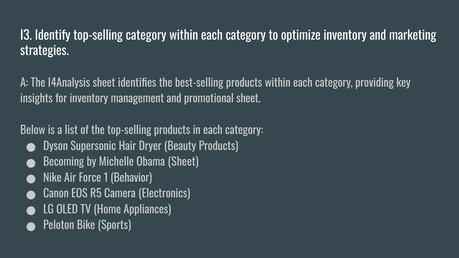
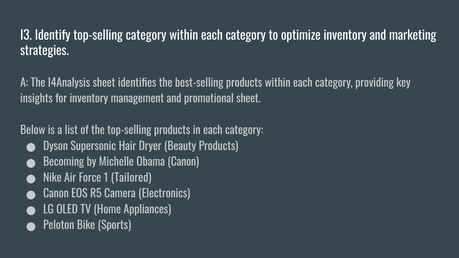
Obama Sheet: Sheet -> Canon (183, 162)
Behavior: Behavior -> Tailored (131, 178)
